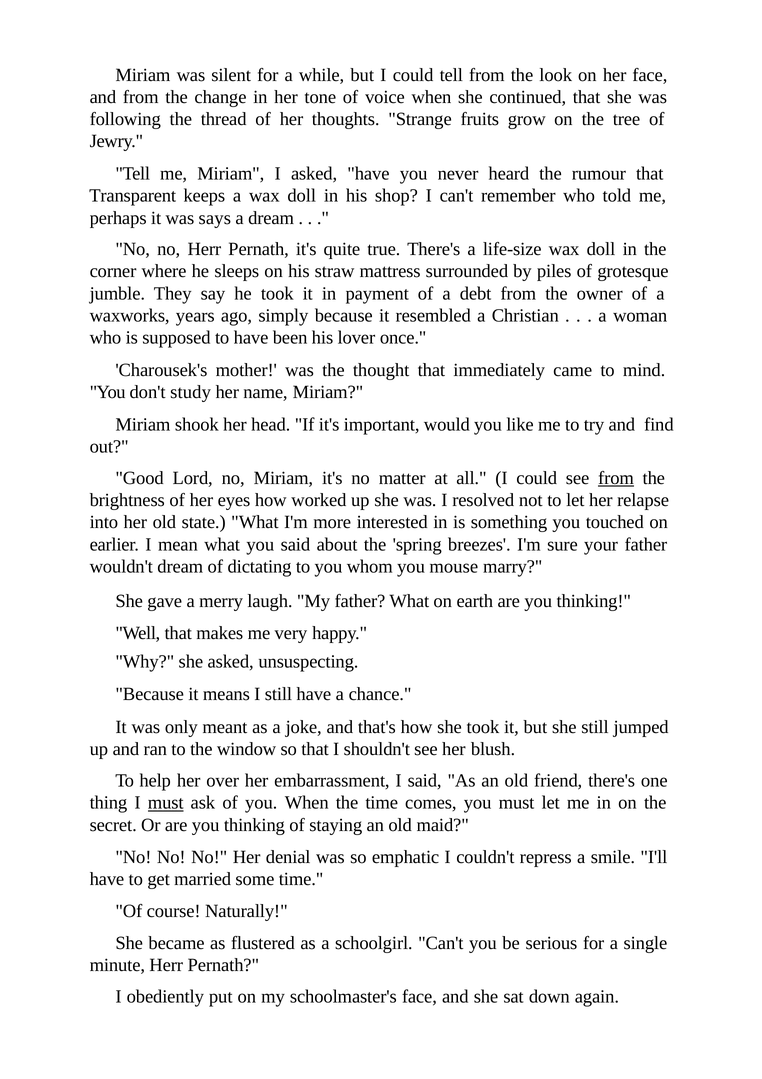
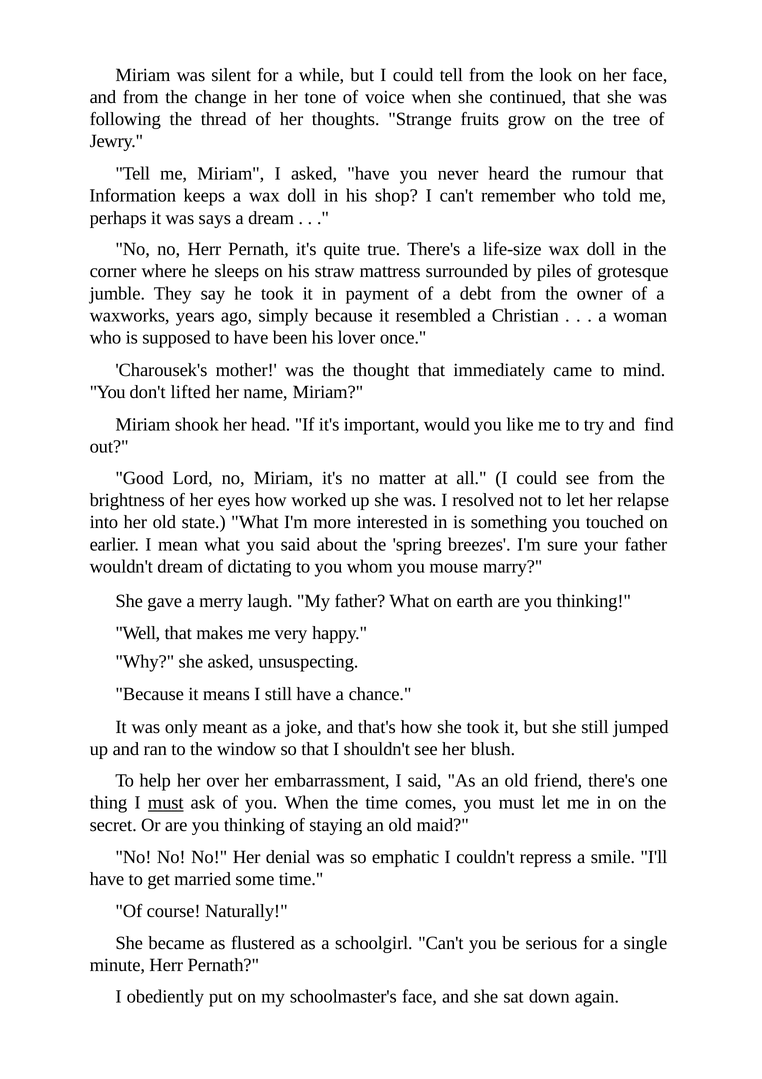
Transparent: Transparent -> Information (133, 196)
study: study -> lifted (191, 392)
from underline: present -> none (616, 478)
